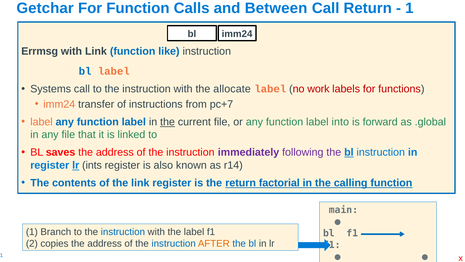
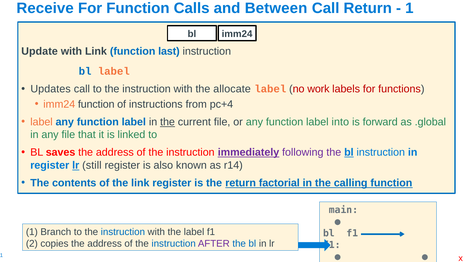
Getchar: Getchar -> Receive (45, 8)
Errmsg: Errmsg -> Update (40, 51)
like: like -> last (169, 51)
Systems: Systems -> Updates (51, 89)
imm24 transfer: transfer -> function (96, 104)
pc+7: pc+7 -> pc+4 (221, 104)
immediately underline: none -> present (248, 152)
ints: ints -> still (92, 165)
AFTER colour: orange -> purple (214, 243)
